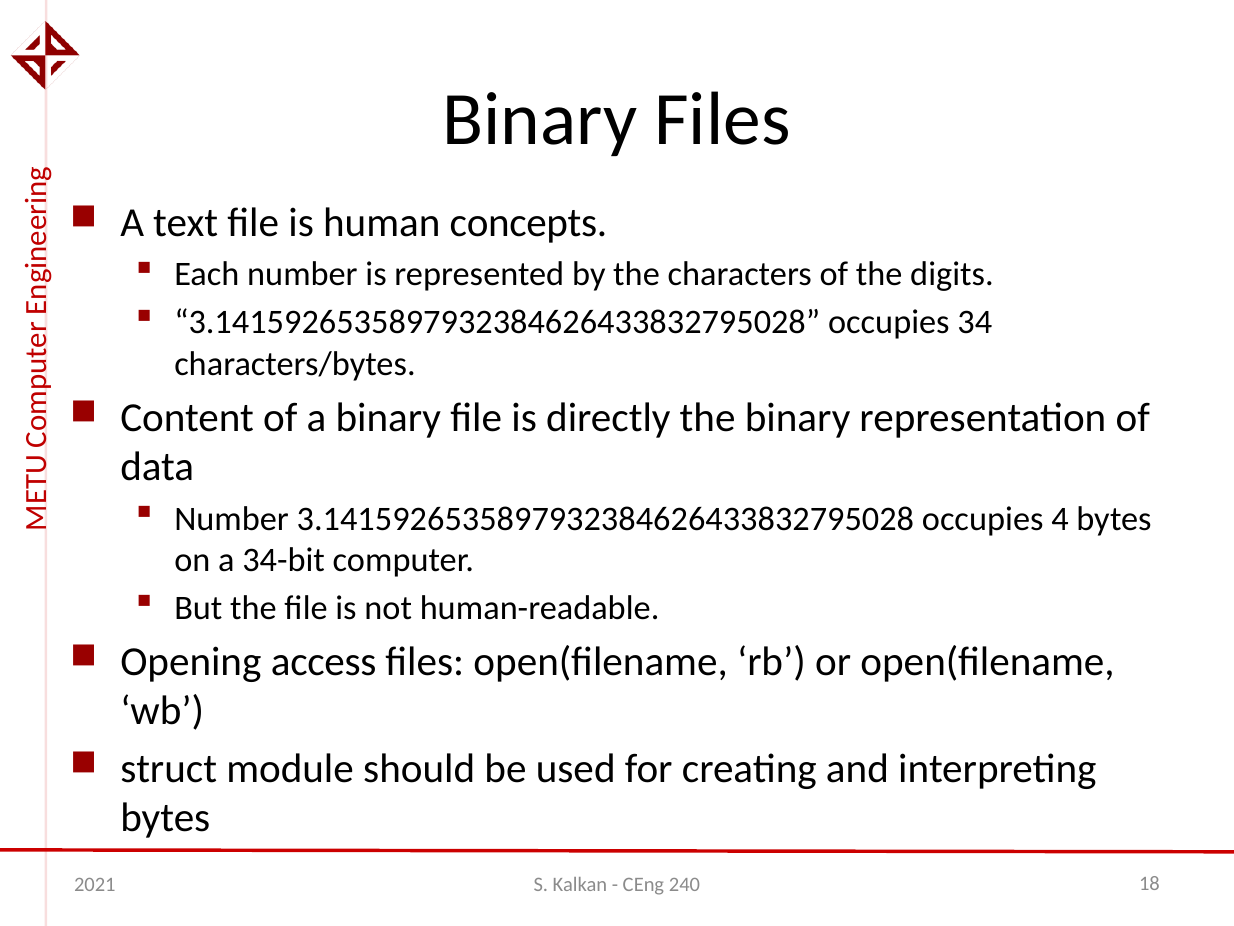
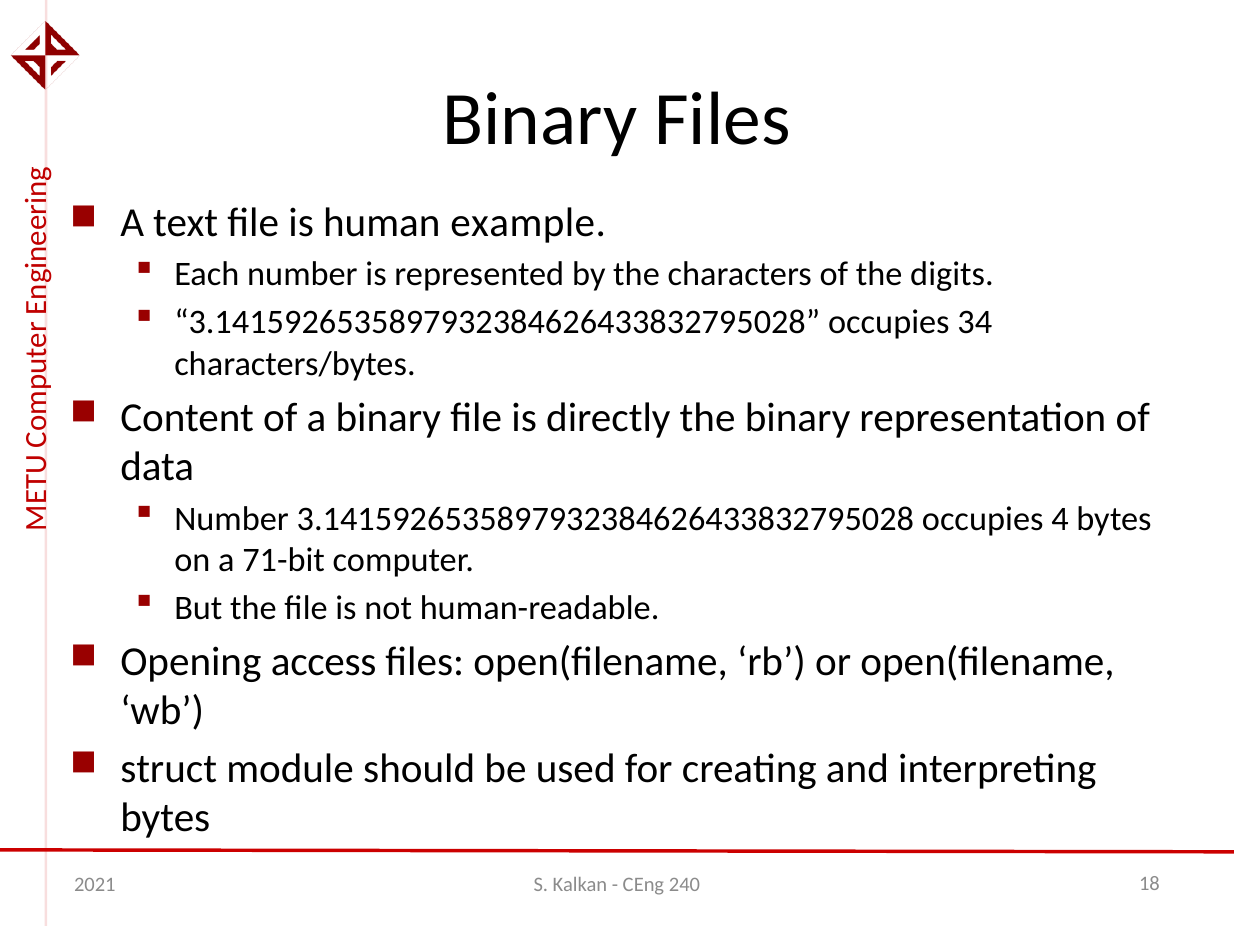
concepts: concepts -> example (528, 223)
34-bit: 34-bit -> 71-bit (284, 560)
